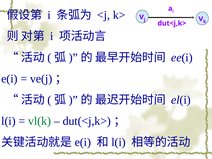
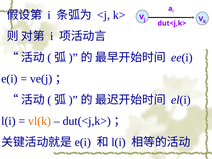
vl(k colour: green -> orange (40, 121)
